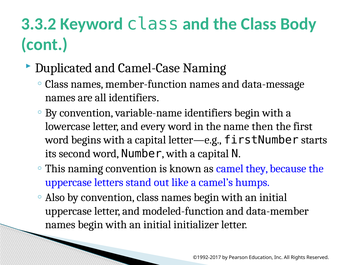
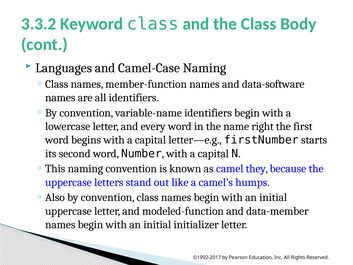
Duplicated: Duplicated -> Languages (64, 68)
data-message: data-message -> data-software (273, 84)
then: then -> right (263, 126)
